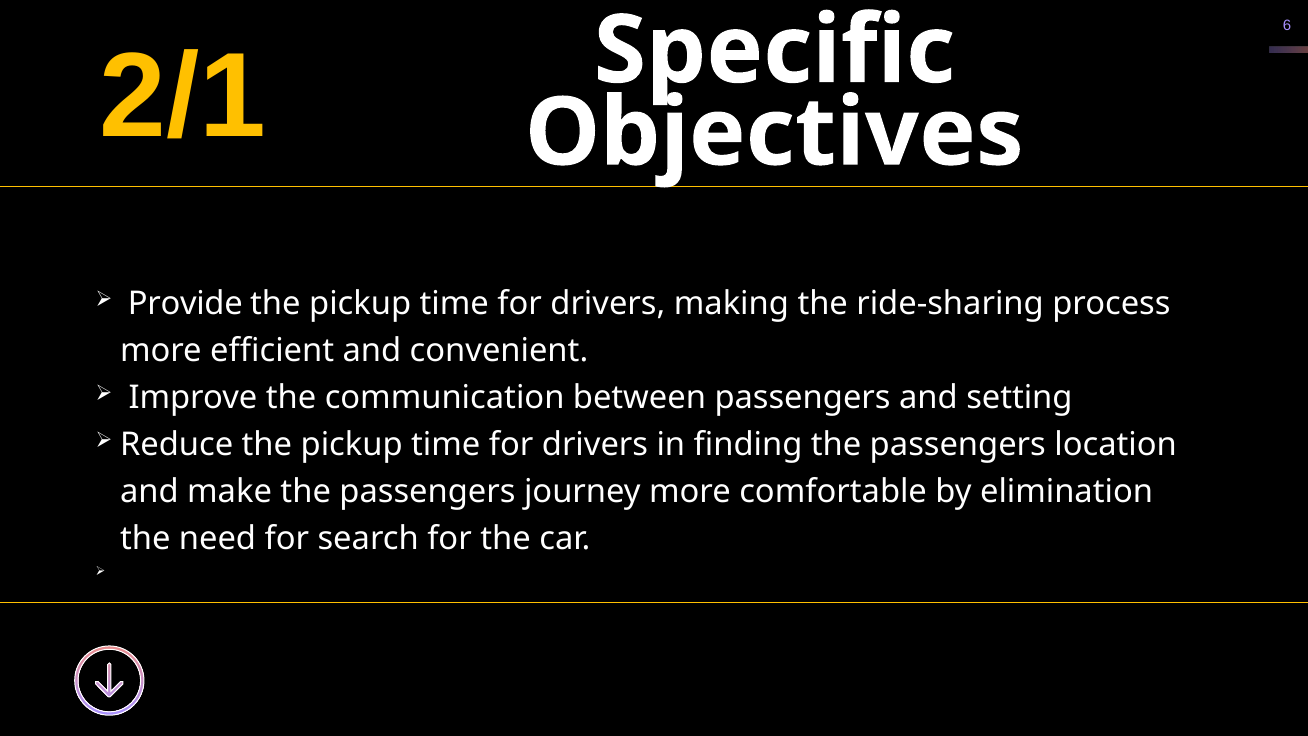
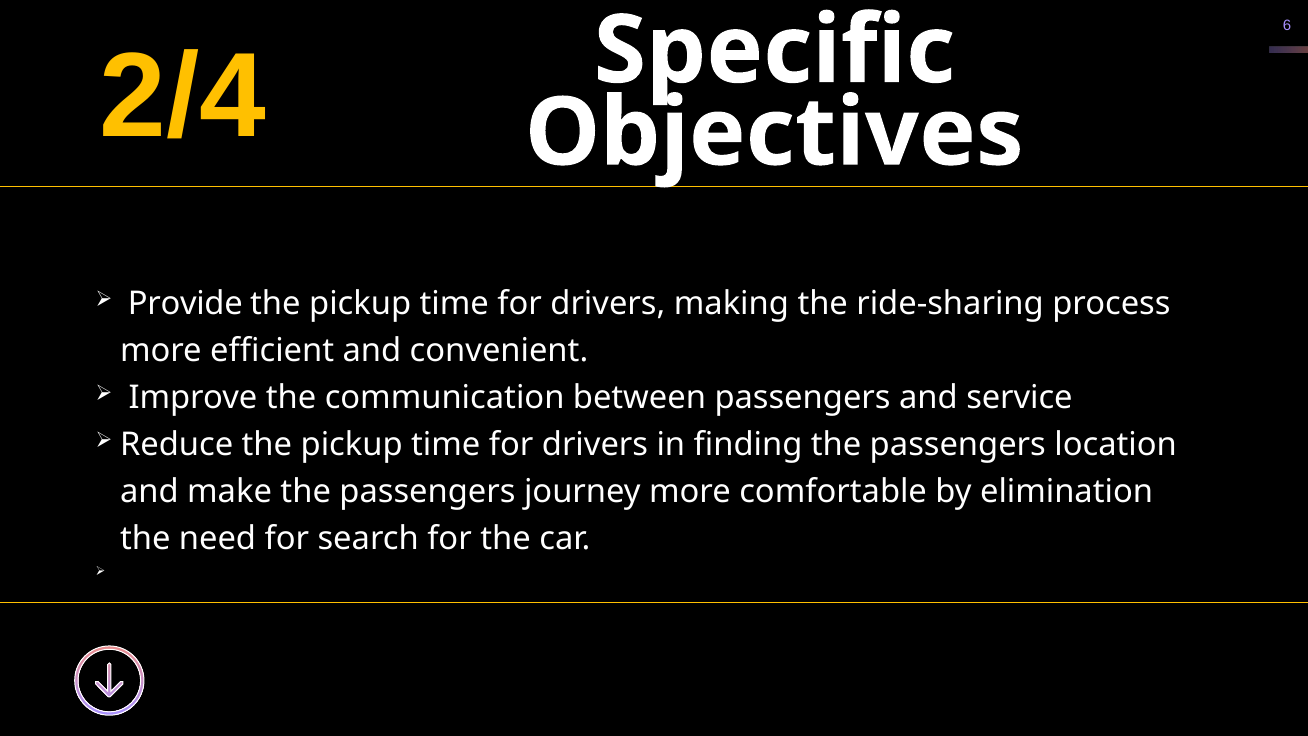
2/1: 2/1 -> 2/4 (183, 97)
setting: setting -> service (1019, 398)
